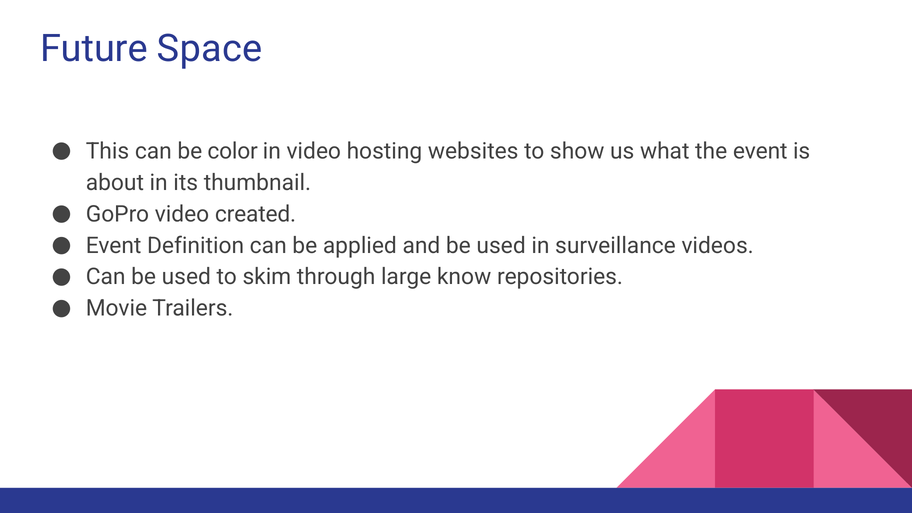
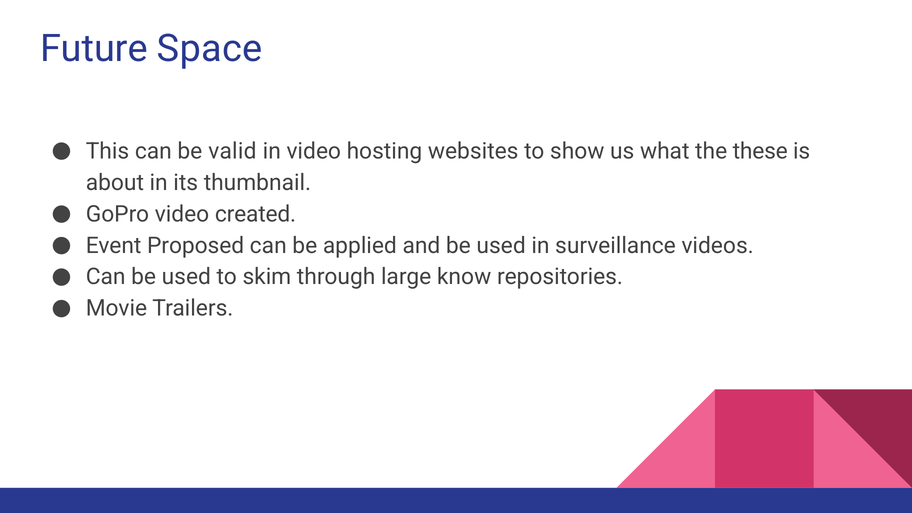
color: color -> valid (232, 151)
the event: event -> these (760, 151)
Definition: Definition -> Proposed (196, 246)
